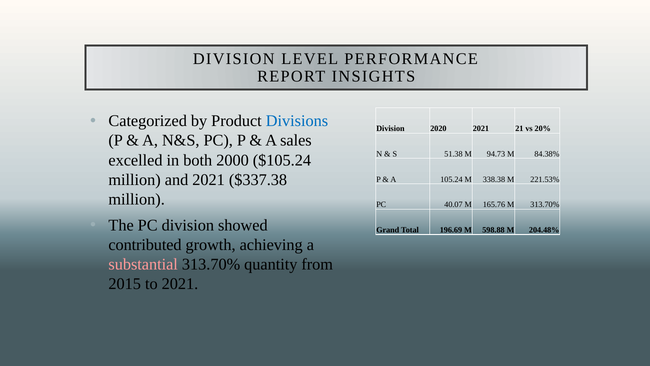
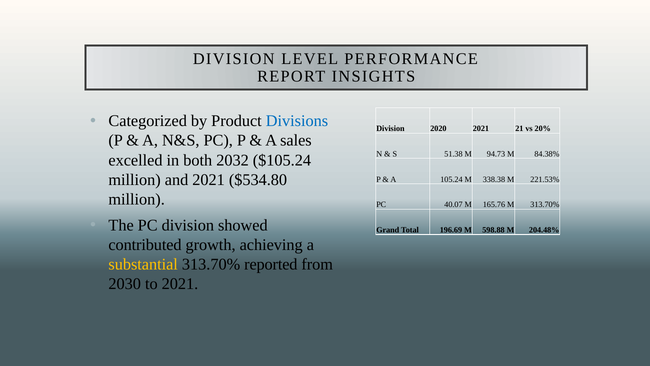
2000: 2000 -> 2032 (233, 160)
$337.38: $337.38 -> $534.80 (258, 179)
substantial colour: pink -> yellow (143, 264)
quantity: quantity -> reported (271, 264)
2015: 2015 -> 2030 (125, 284)
